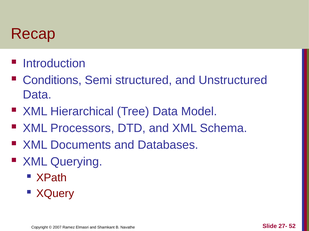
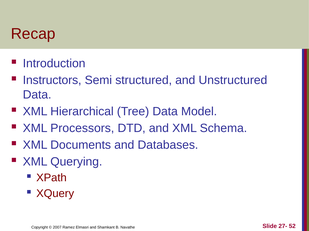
Conditions: Conditions -> Instructors (52, 81)
